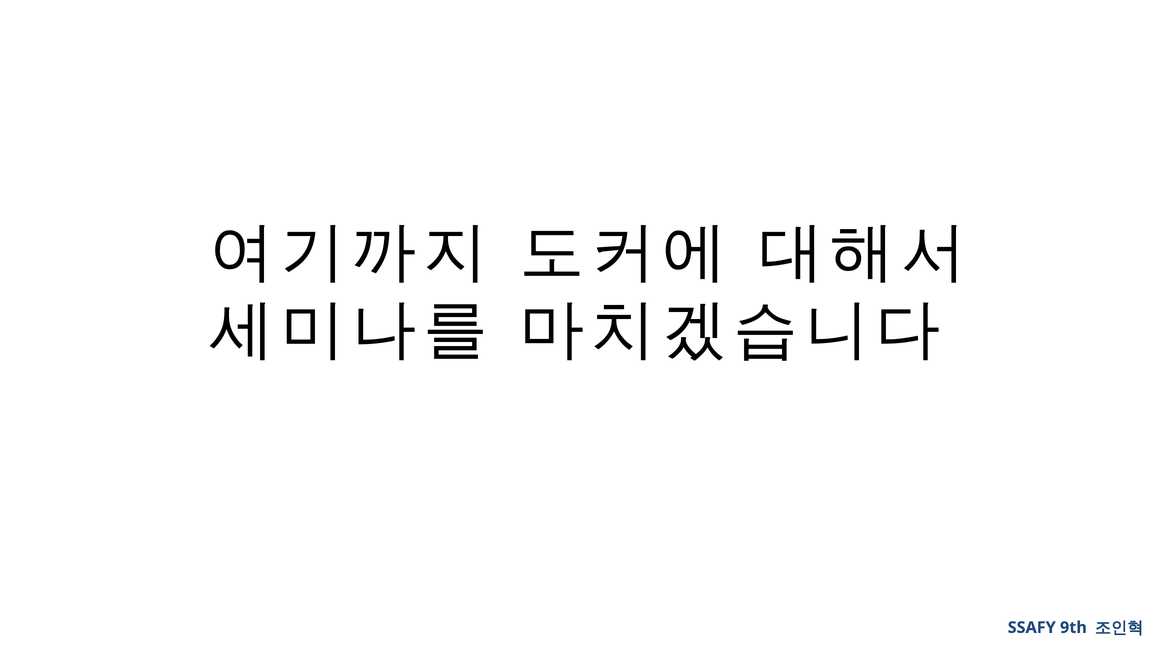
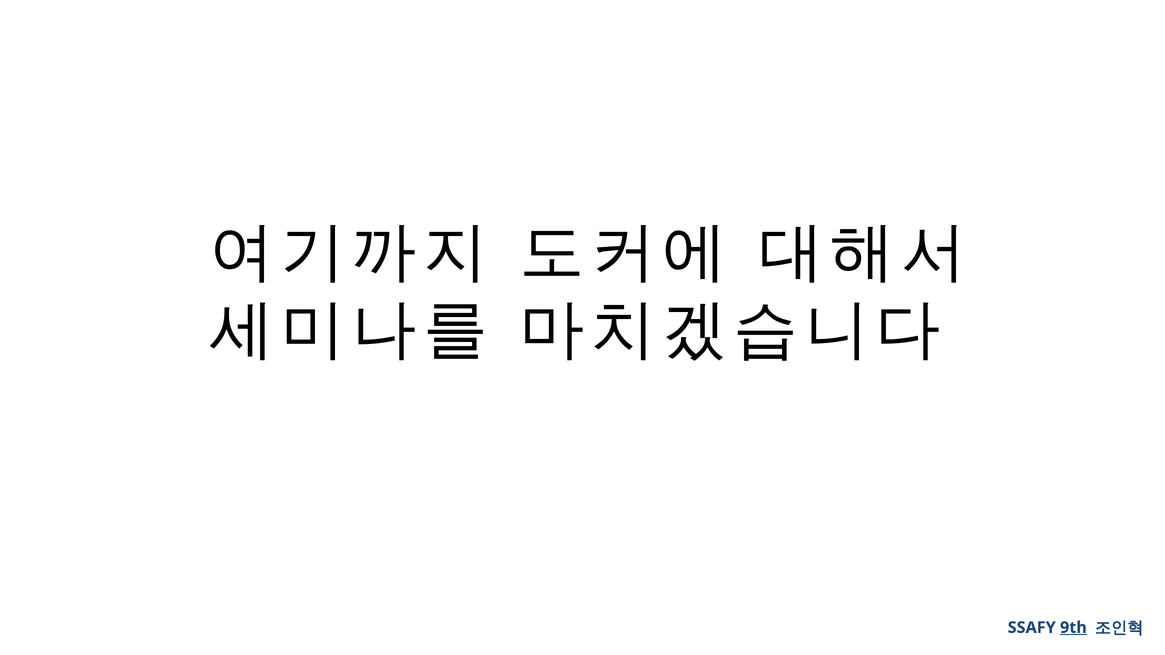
9th underline: none -> present (1073, 628)
